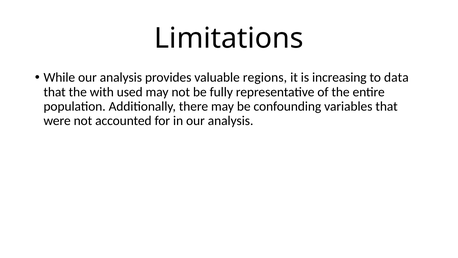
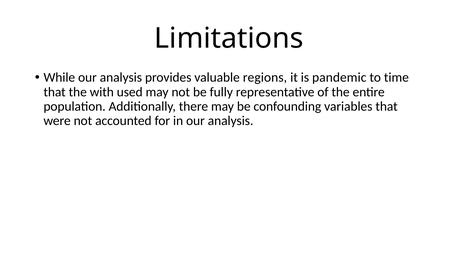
increasing: increasing -> pandemic (339, 77)
data: data -> time (396, 77)
